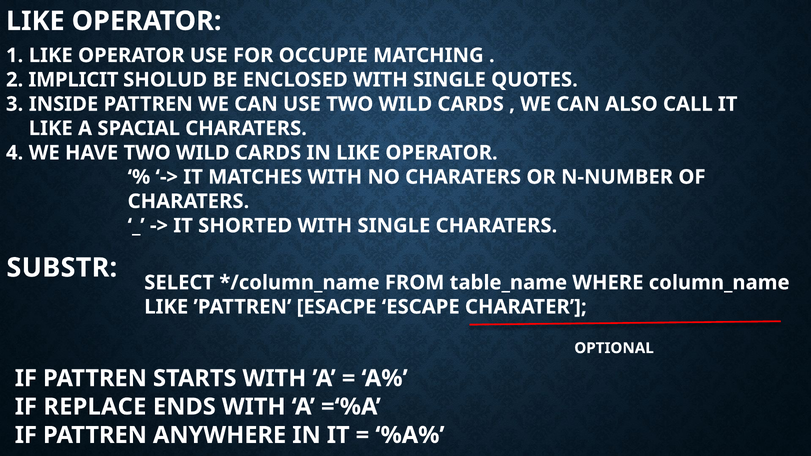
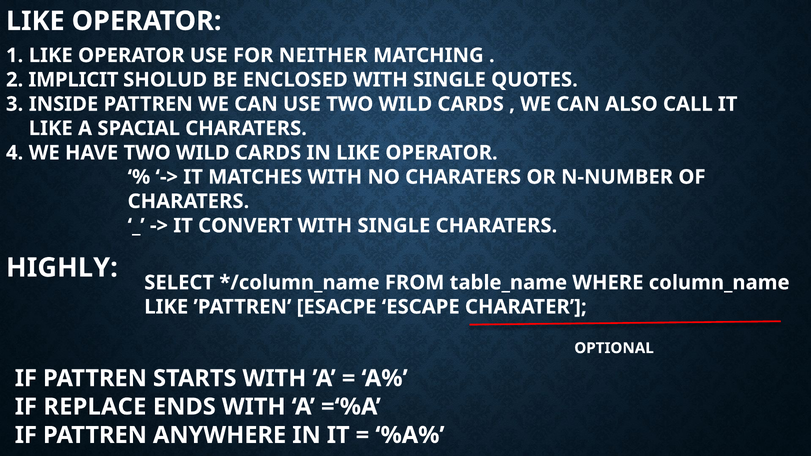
OCCUPIE: OCCUPIE -> NEITHER (323, 55)
SHORTED: SHORTED -> CONVERT (245, 226)
SUBSTR: SUBSTR -> HIGHLY (62, 268)
